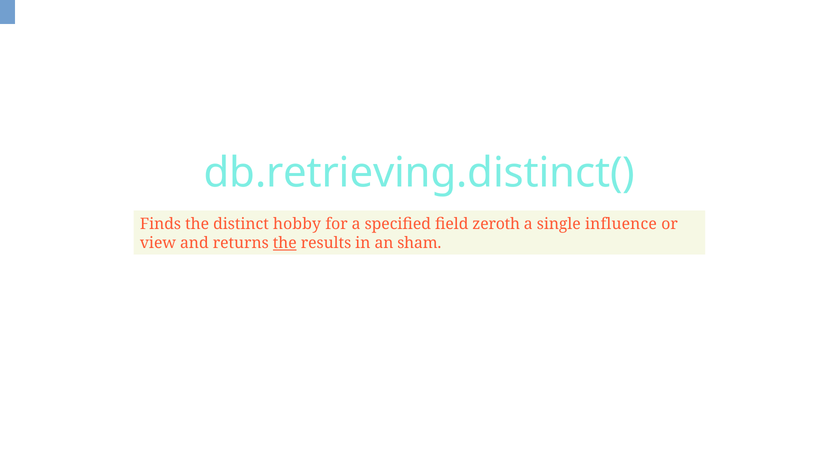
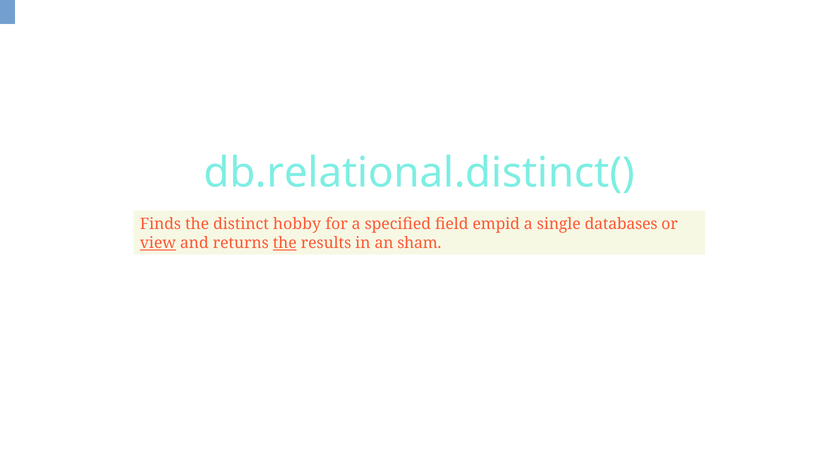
db.retrieving.distinct(: db.retrieving.distinct( -> db.relational.distinct( (419, 173)
zeroth: zeroth -> empid (496, 224)
influence: influence -> databases (621, 224)
view underline: none -> present (158, 243)
